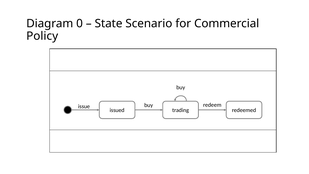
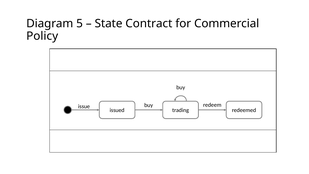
0: 0 -> 5 (80, 24)
Scenario: Scenario -> Contract (149, 24)
